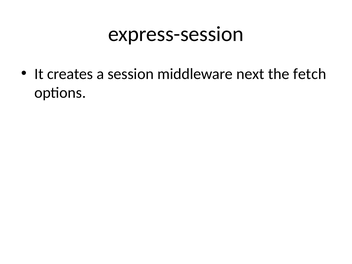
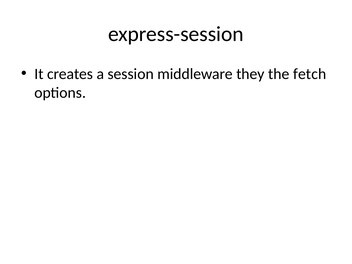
next: next -> they (250, 74)
